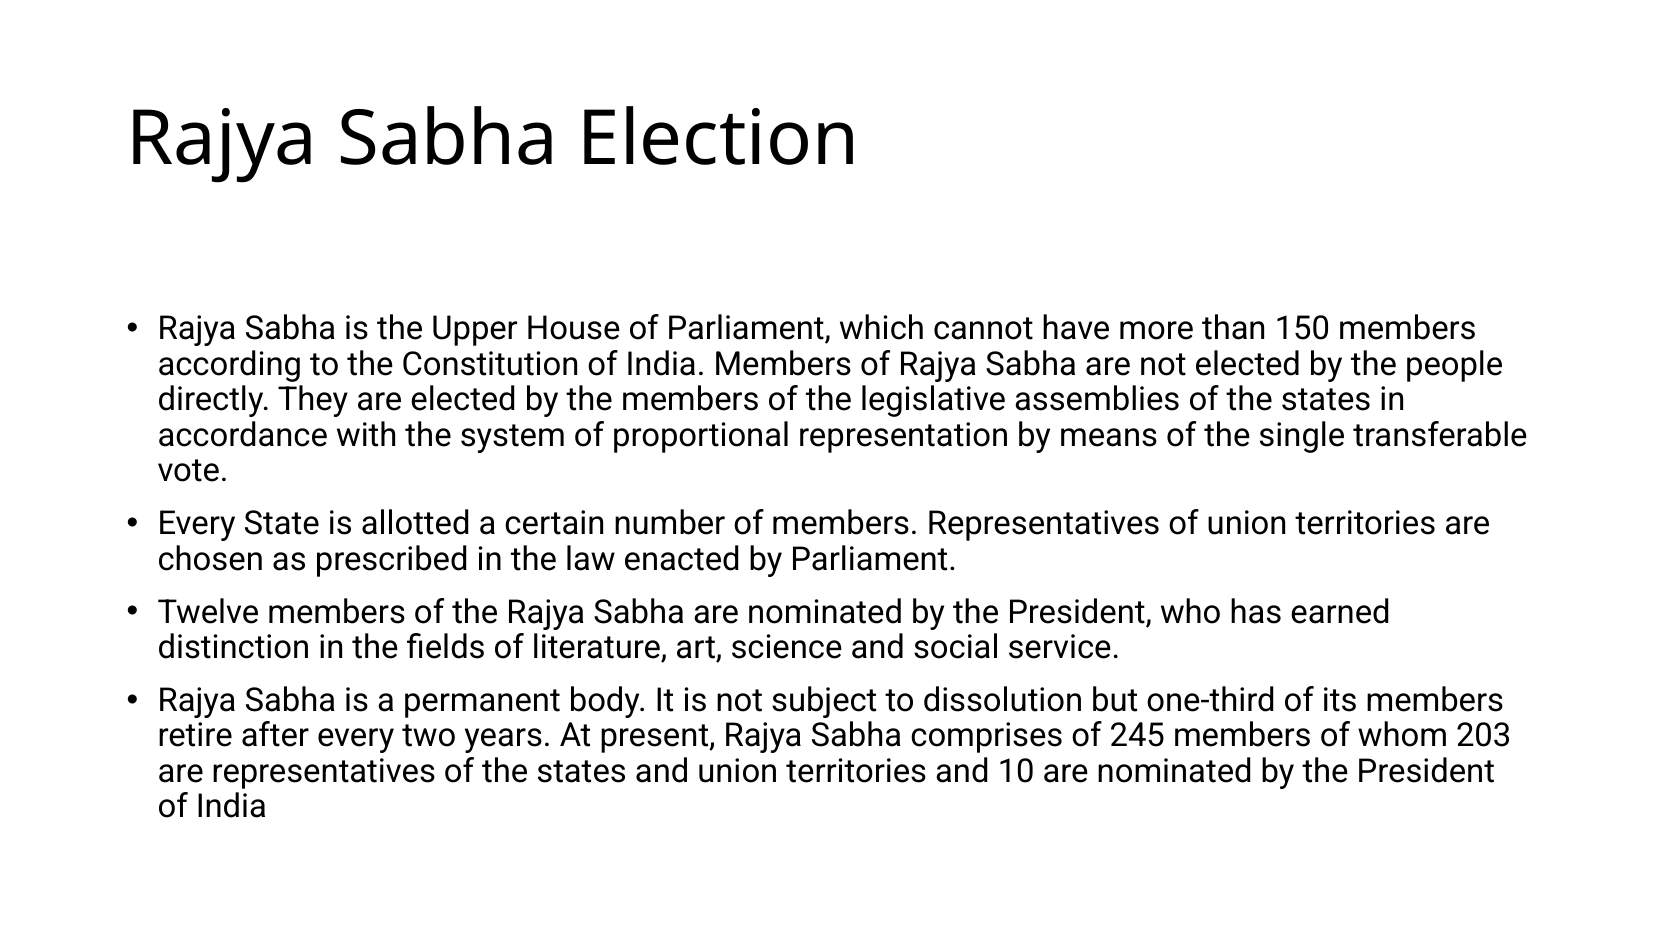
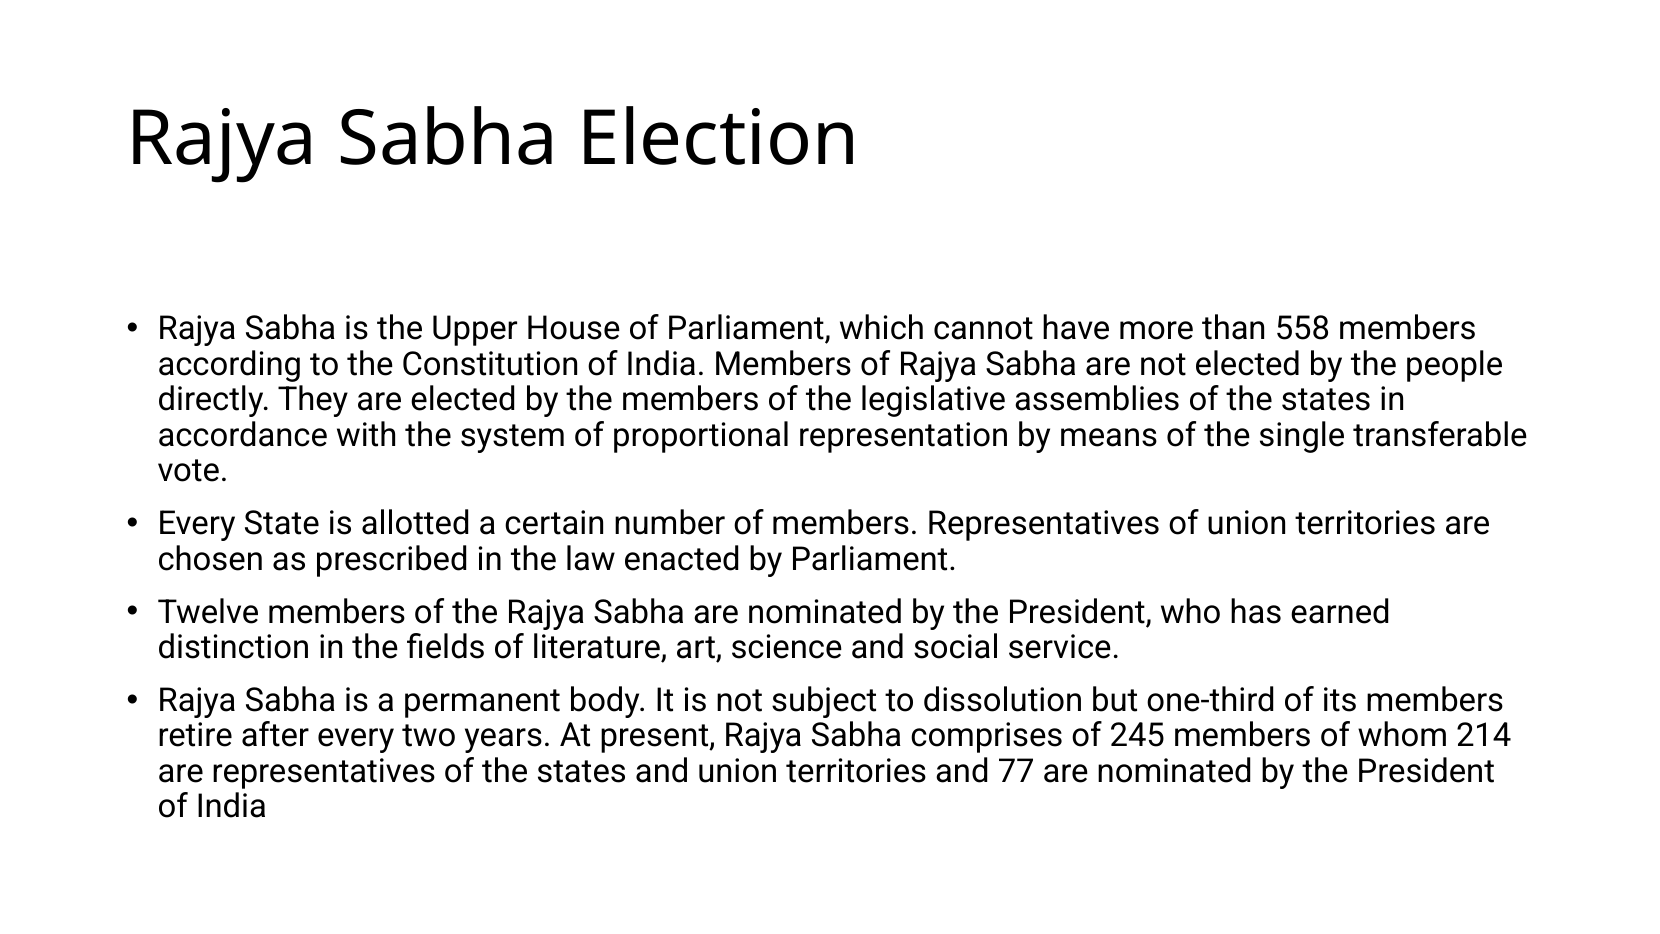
150: 150 -> 558 (1302, 329)
203: 203 -> 214 (1484, 736)
10: 10 -> 77 (1016, 771)
